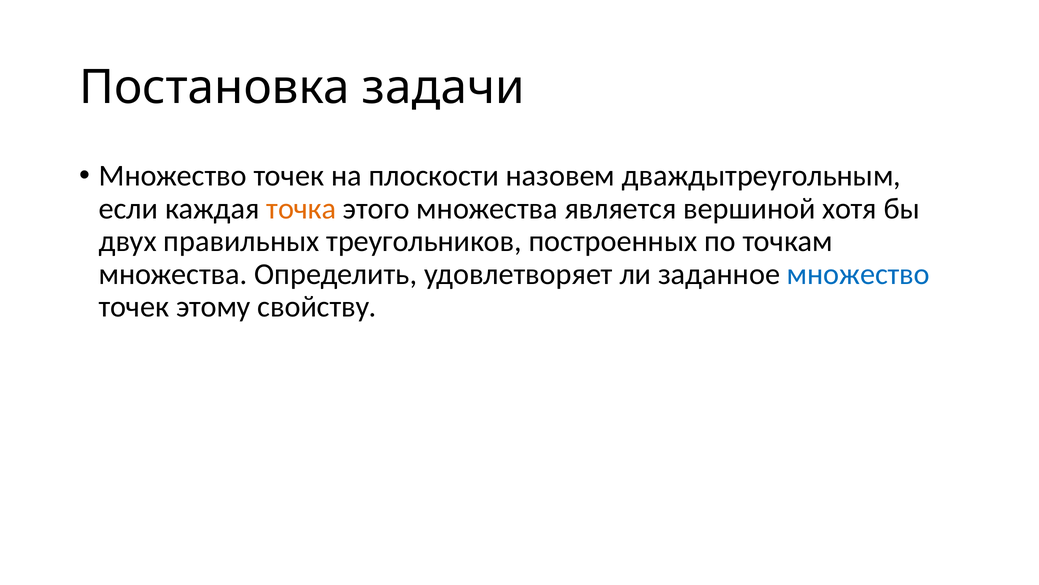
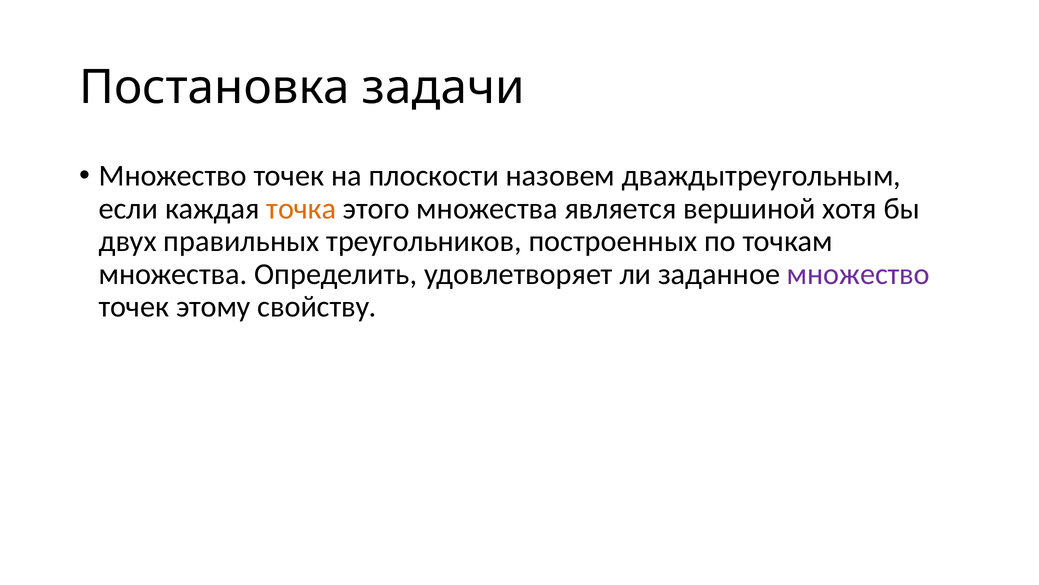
множество colour: blue -> purple (858, 274)
